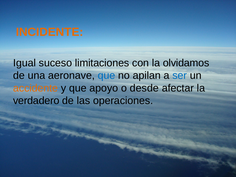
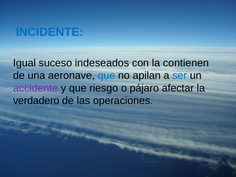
INCIDENTE colour: orange -> blue (50, 32)
limitaciones: limitaciones -> indeseados (102, 63)
olvidamos: olvidamos -> contienen (186, 63)
accidente colour: orange -> purple (36, 88)
apoyo: apoyo -> riesgo (104, 88)
desde: desde -> pájaro (144, 88)
